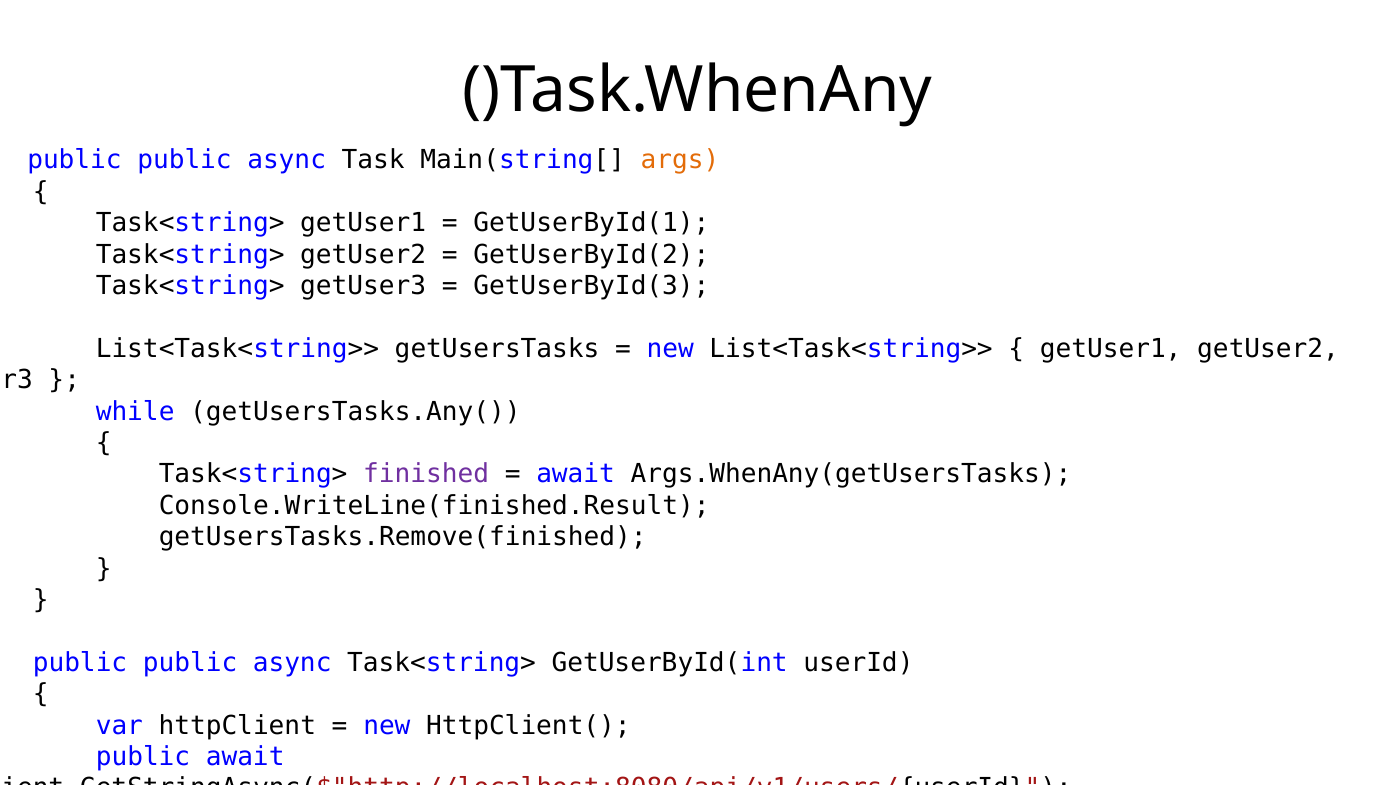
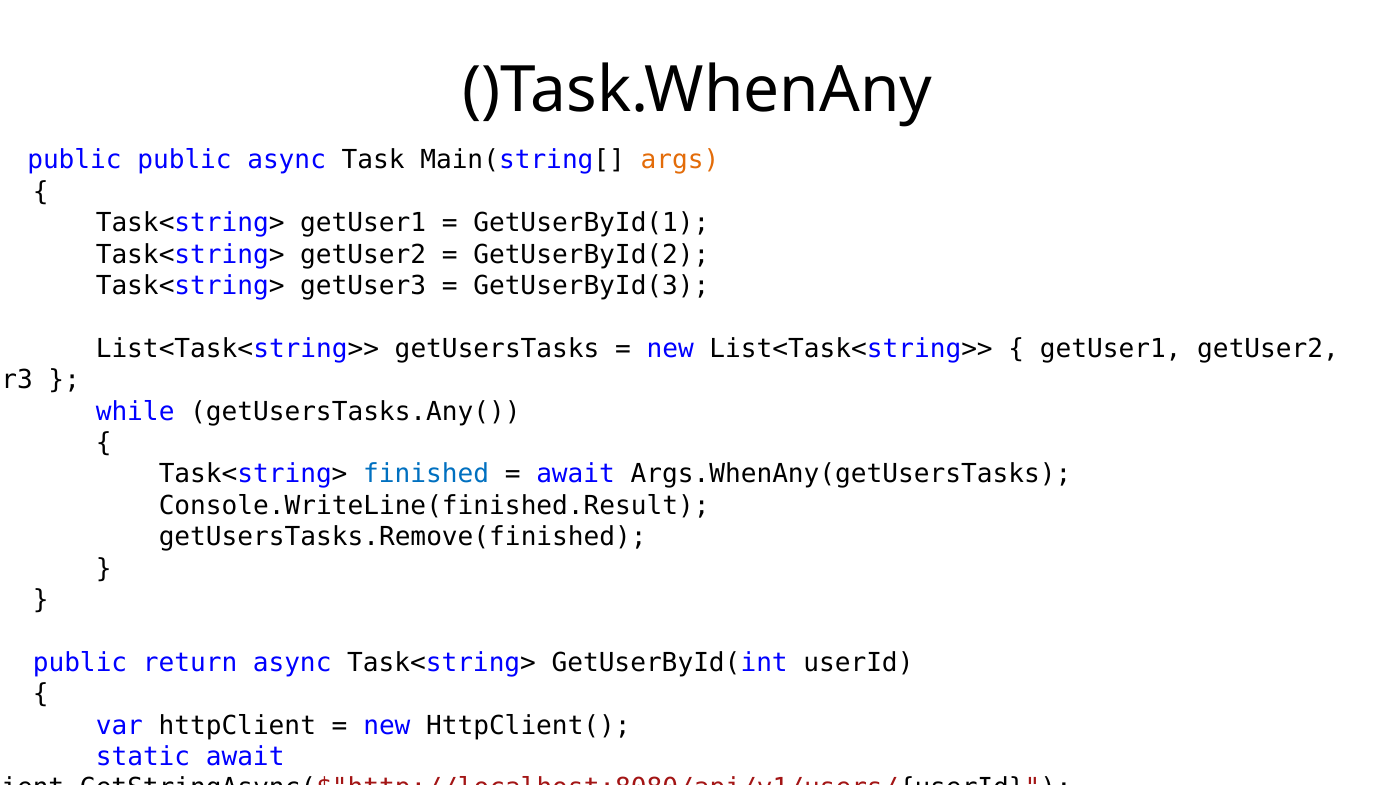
finished colour: purple -> blue (426, 474)
public: public -> return (190, 662)
public: public -> static (143, 757)
